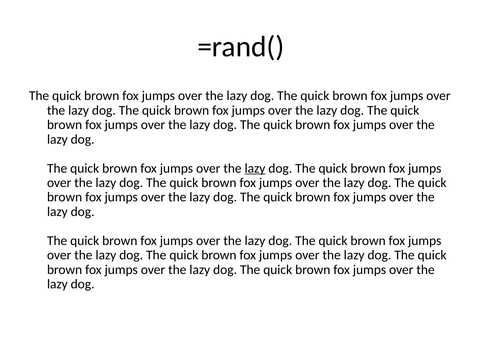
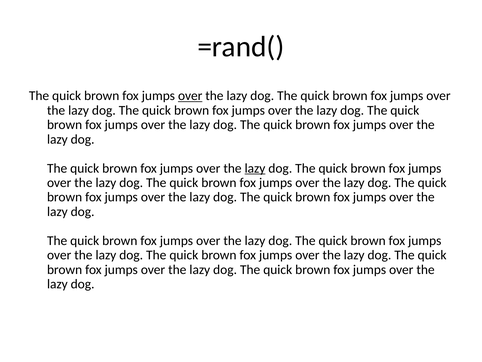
over underline: none -> present (190, 96)
